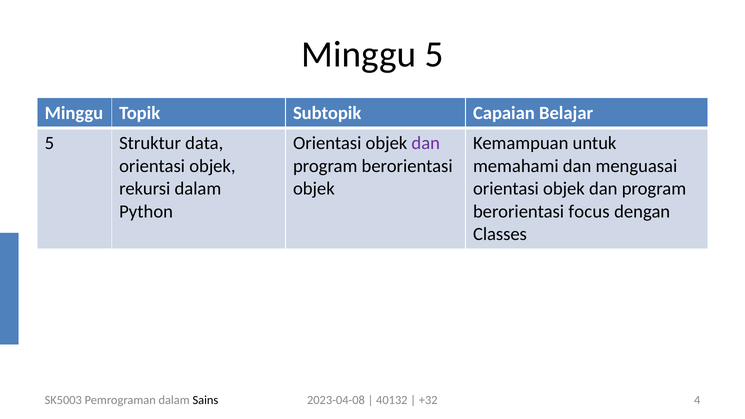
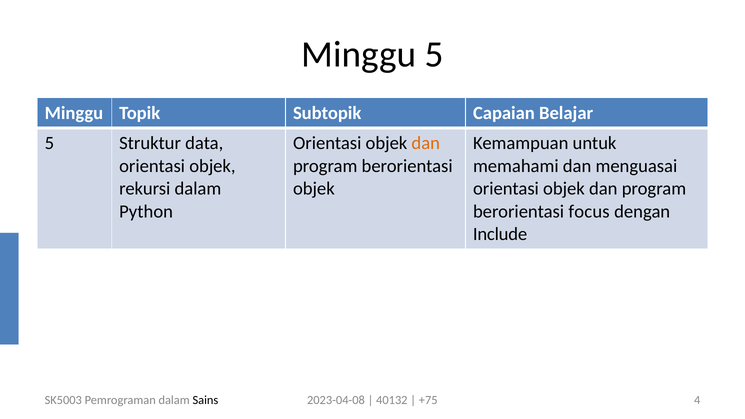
dan colour: purple -> orange (426, 143)
Classes: Classes -> Include (500, 234)
+32: +32 -> +75 (428, 400)
